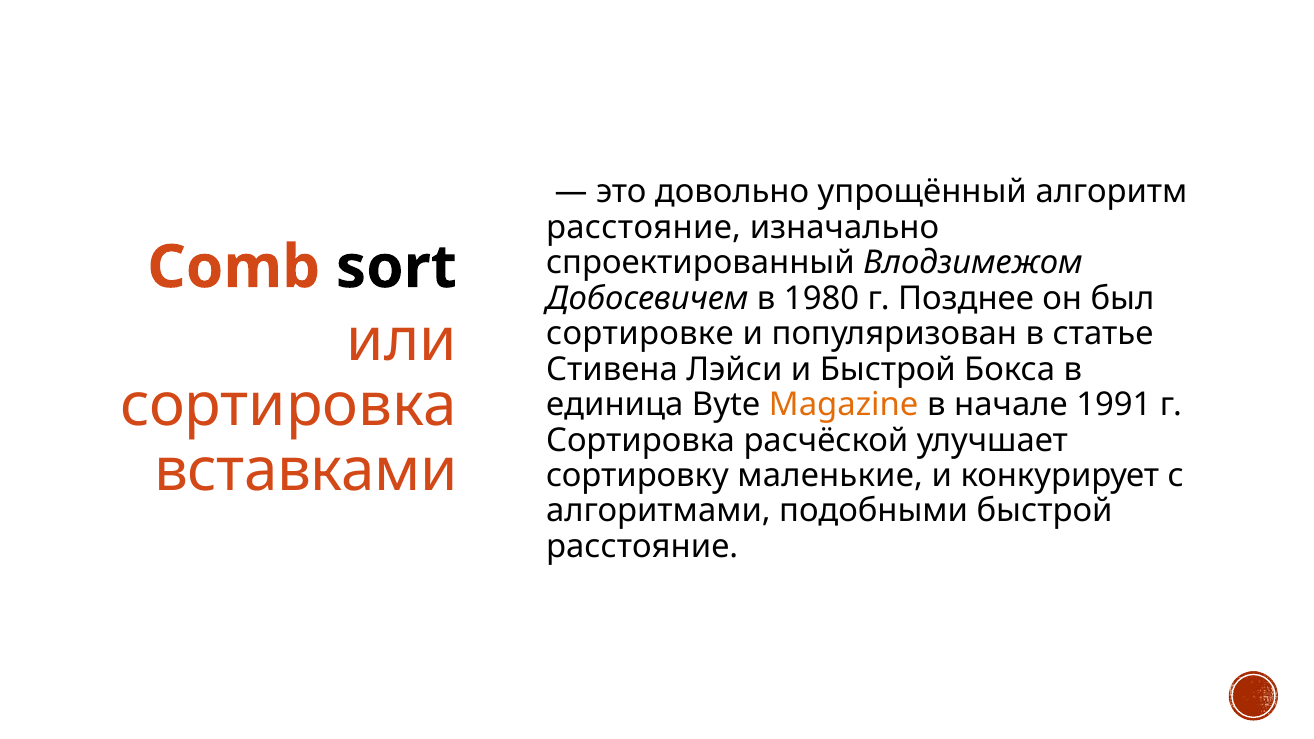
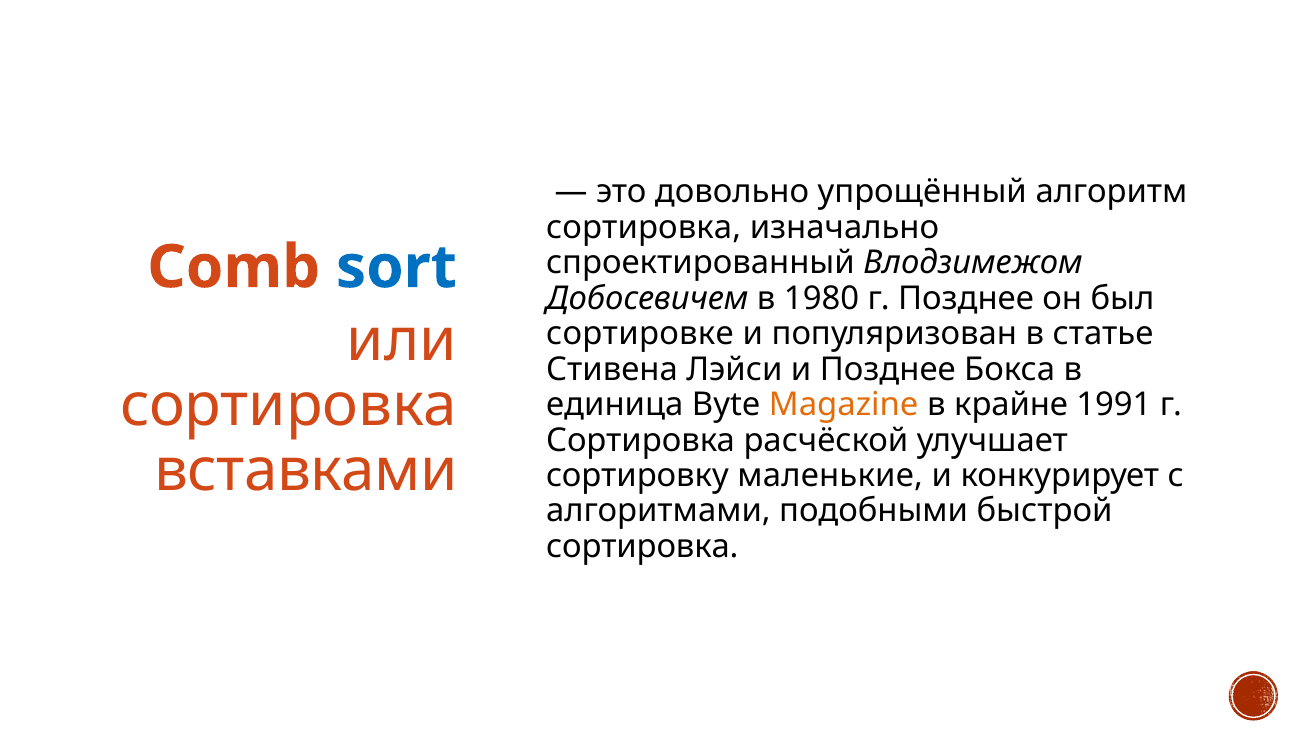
расстояние: расстояние -> сортировка (644, 227)
sort colour: black -> blue (396, 267)
и Быстрой: Быстрой -> Позднее (888, 369)
начале: начале -> крайне (1011, 405)
расстояние: расстояние -> сортировка (642, 547)
